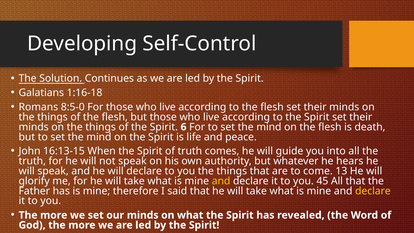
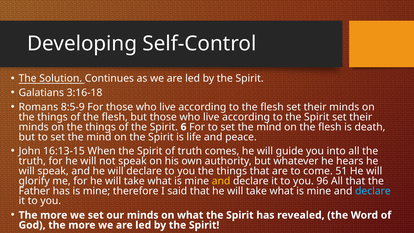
1:16-18: 1:16-18 -> 3:16-18 (85, 93)
8:5-0: 8:5-0 -> 8:5-9 (73, 107)
13: 13 -> 51 (341, 171)
45: 45 -> 96 (322, 181)
declare colour: yellow -> light blue (373, 191)
